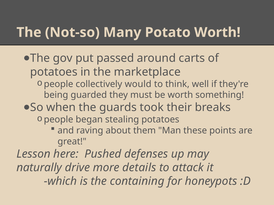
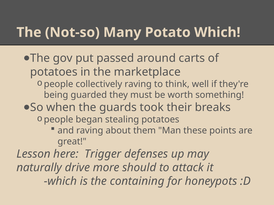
Potato Worth: Worth -> Which (217, 32)
collectively would: would -> raving (138, 84)
Pushed: Pushed -> Trigger (103, 154)
details: details -> should (139, 168)
